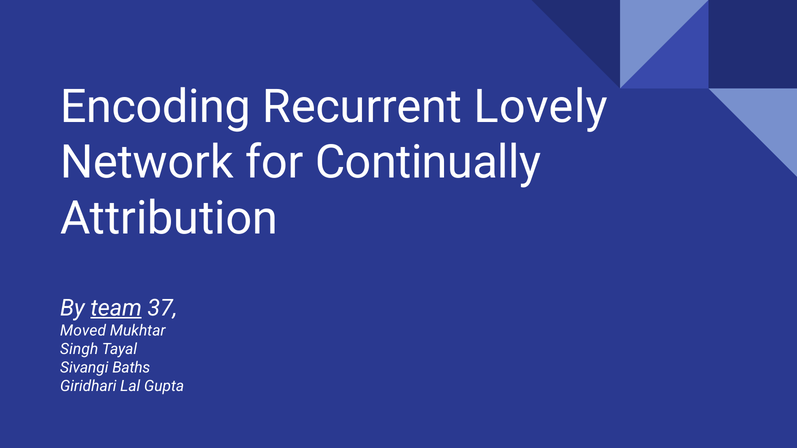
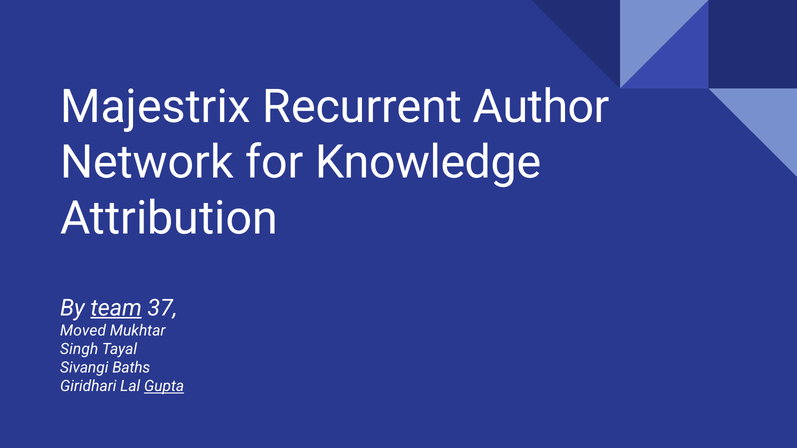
Encoding: Encoding -> Majestrix (155, 107)
Lovely: Lovely -> Author (541, 107)
Continually: Continually -> Knowledge (428, 163)
Gupta underline: none -> present (164, 387)
